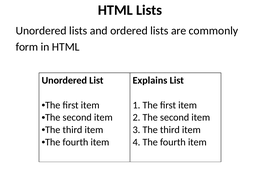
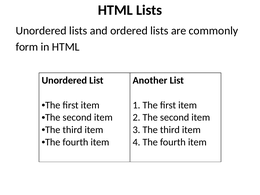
Explains: Explains -> Another (150, 80)
